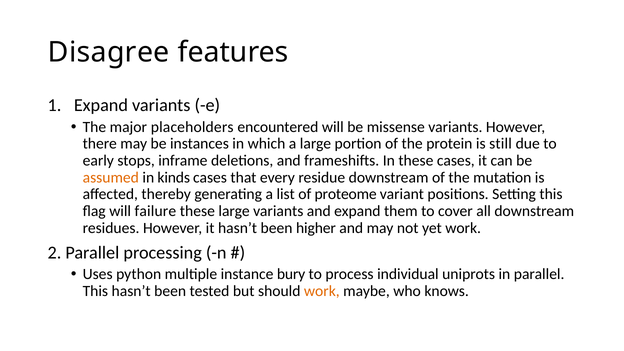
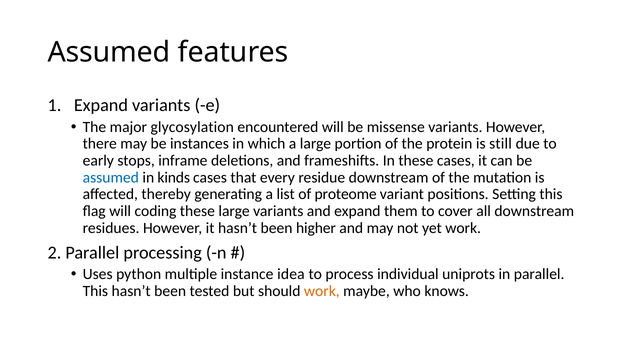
Disagree: Disagree -> Assumed (109, 52)
placeholders: placeholders -> glycosylation (192, 127)
assumed colour: orange -> blue (111, 177)
failure: failure -> coding (155, 211)
bury: bury -> idea (291, 274)
